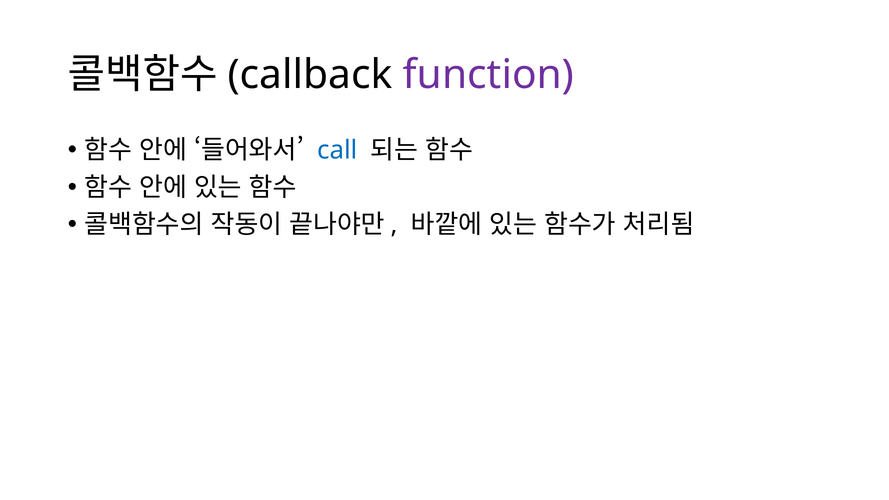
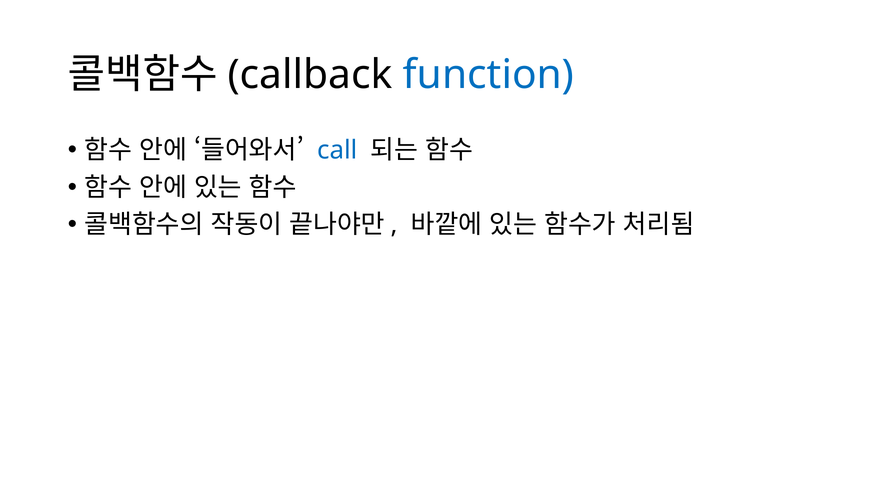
function colour: purple -> blue (489, 75)
